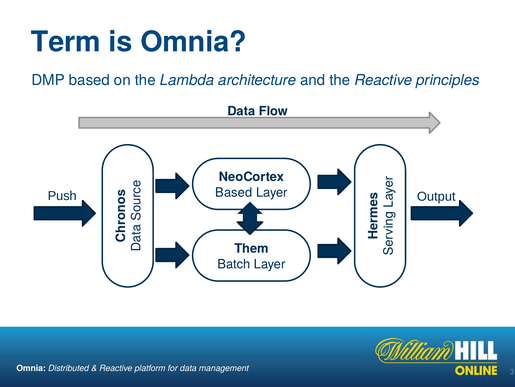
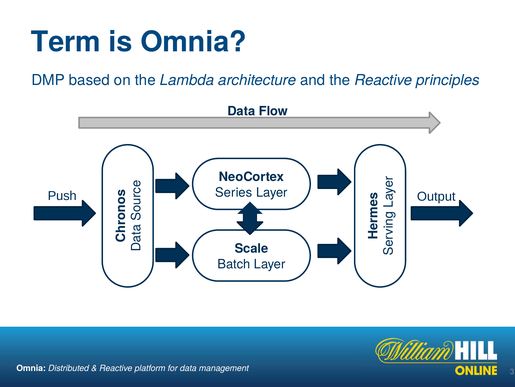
Based: Based -> Series (234, 192)
Them: Them -> Scale (251, 248)
